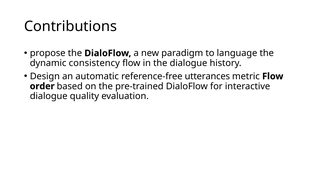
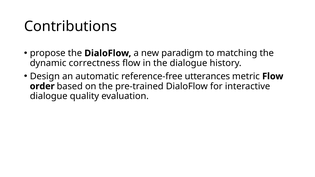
language: language -> matching (237, 53)
consistency: consistency -> correctness (94, 63)
